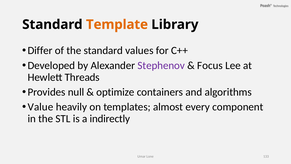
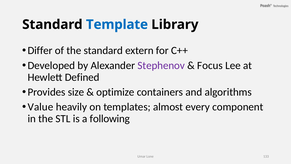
Template colour: orange -> blue (117, 24)
values: values -> extern (139, 50)
Threads: Threads -> Defined (82, 77)
null: null -> size (76, 92)
indirectly: indirectly -> following (110, 119)
